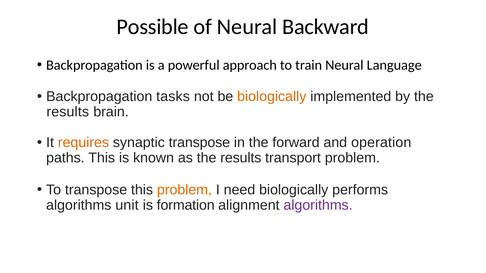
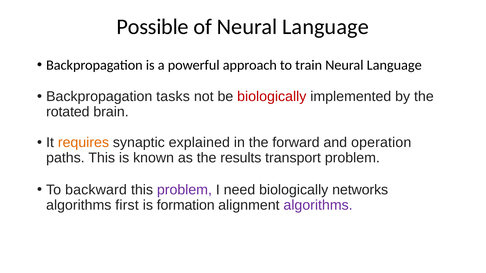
of Neural Backward: Backward -> Language (325, 27)
biologically colour: orange -> red (272, 97)
results: results -> rotated (68, 112)
synaptic transpose: transpose -> explained (199, 143)
To transpose: transpose -> backward (96, 190)
problem colour: orange -> purple (184, 190)
performs: performs -> networks (360, 190)
unit: unit -> first (127, 205)
